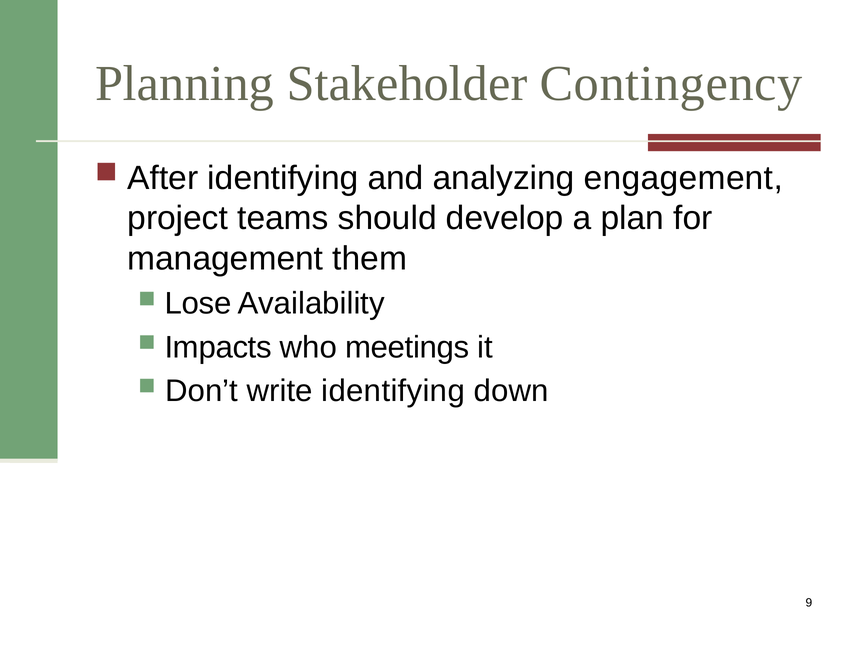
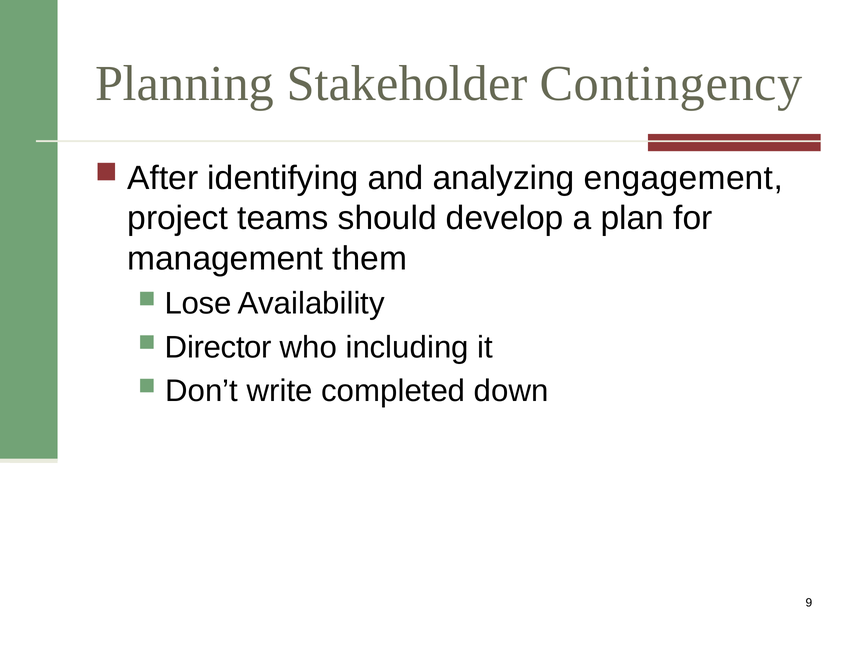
Impacts: Impacts -> Director (218, 347)
meetings: meetings -> including (407, 347)
write identifying: identifying -> completed (393, 391)
